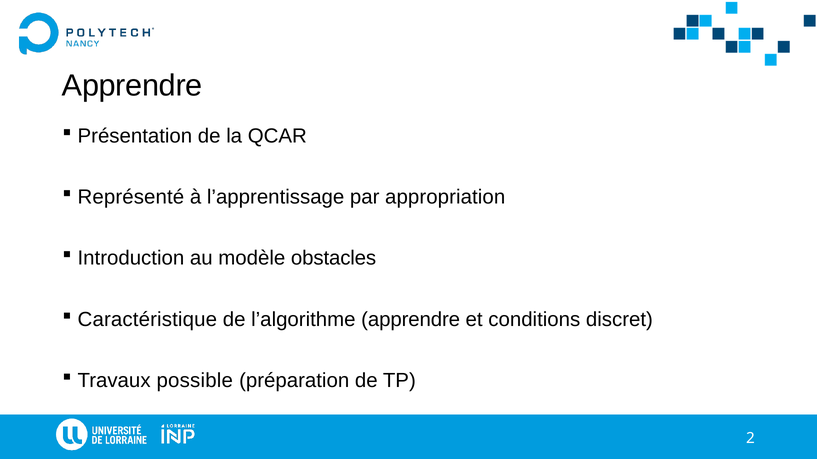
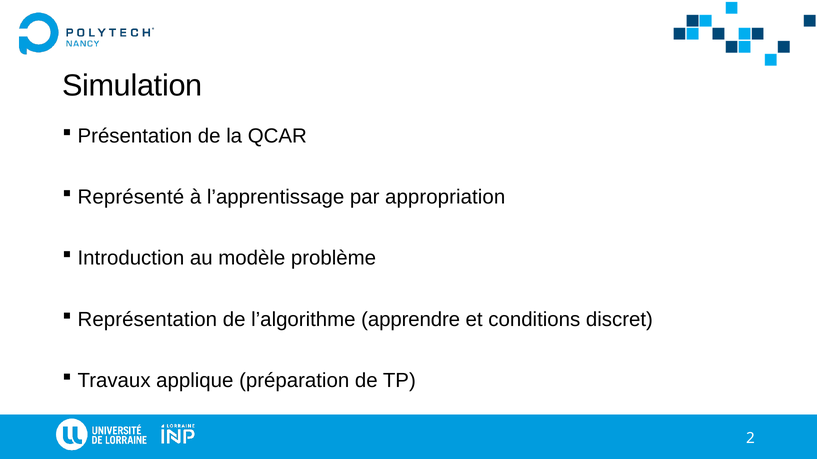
Apprendre: Apprendre -> Simulation (132, 86)
obstacles: obstacles -> problème (334, 259)
Caractéristique: Caractéristique -> Représentation (147, 320)
possible: possible -> applique (195, 381)
